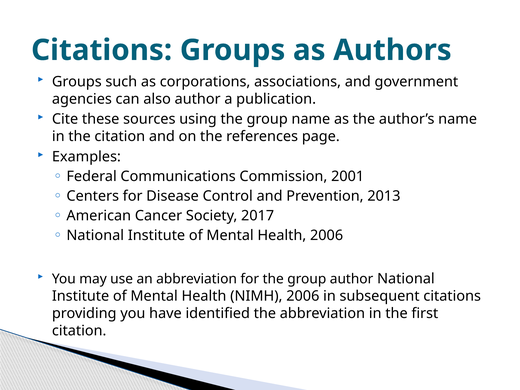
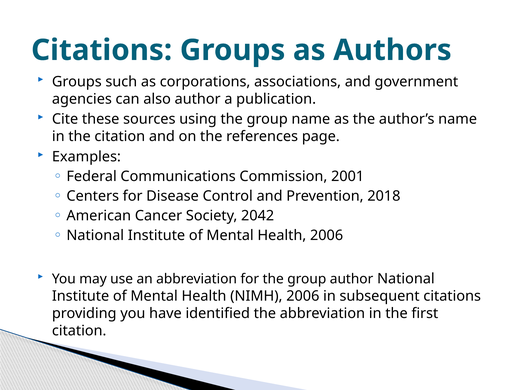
2013: 2013 -> 2018 (384, 196)
2017: 2017 -> 2042 (258, 216)
